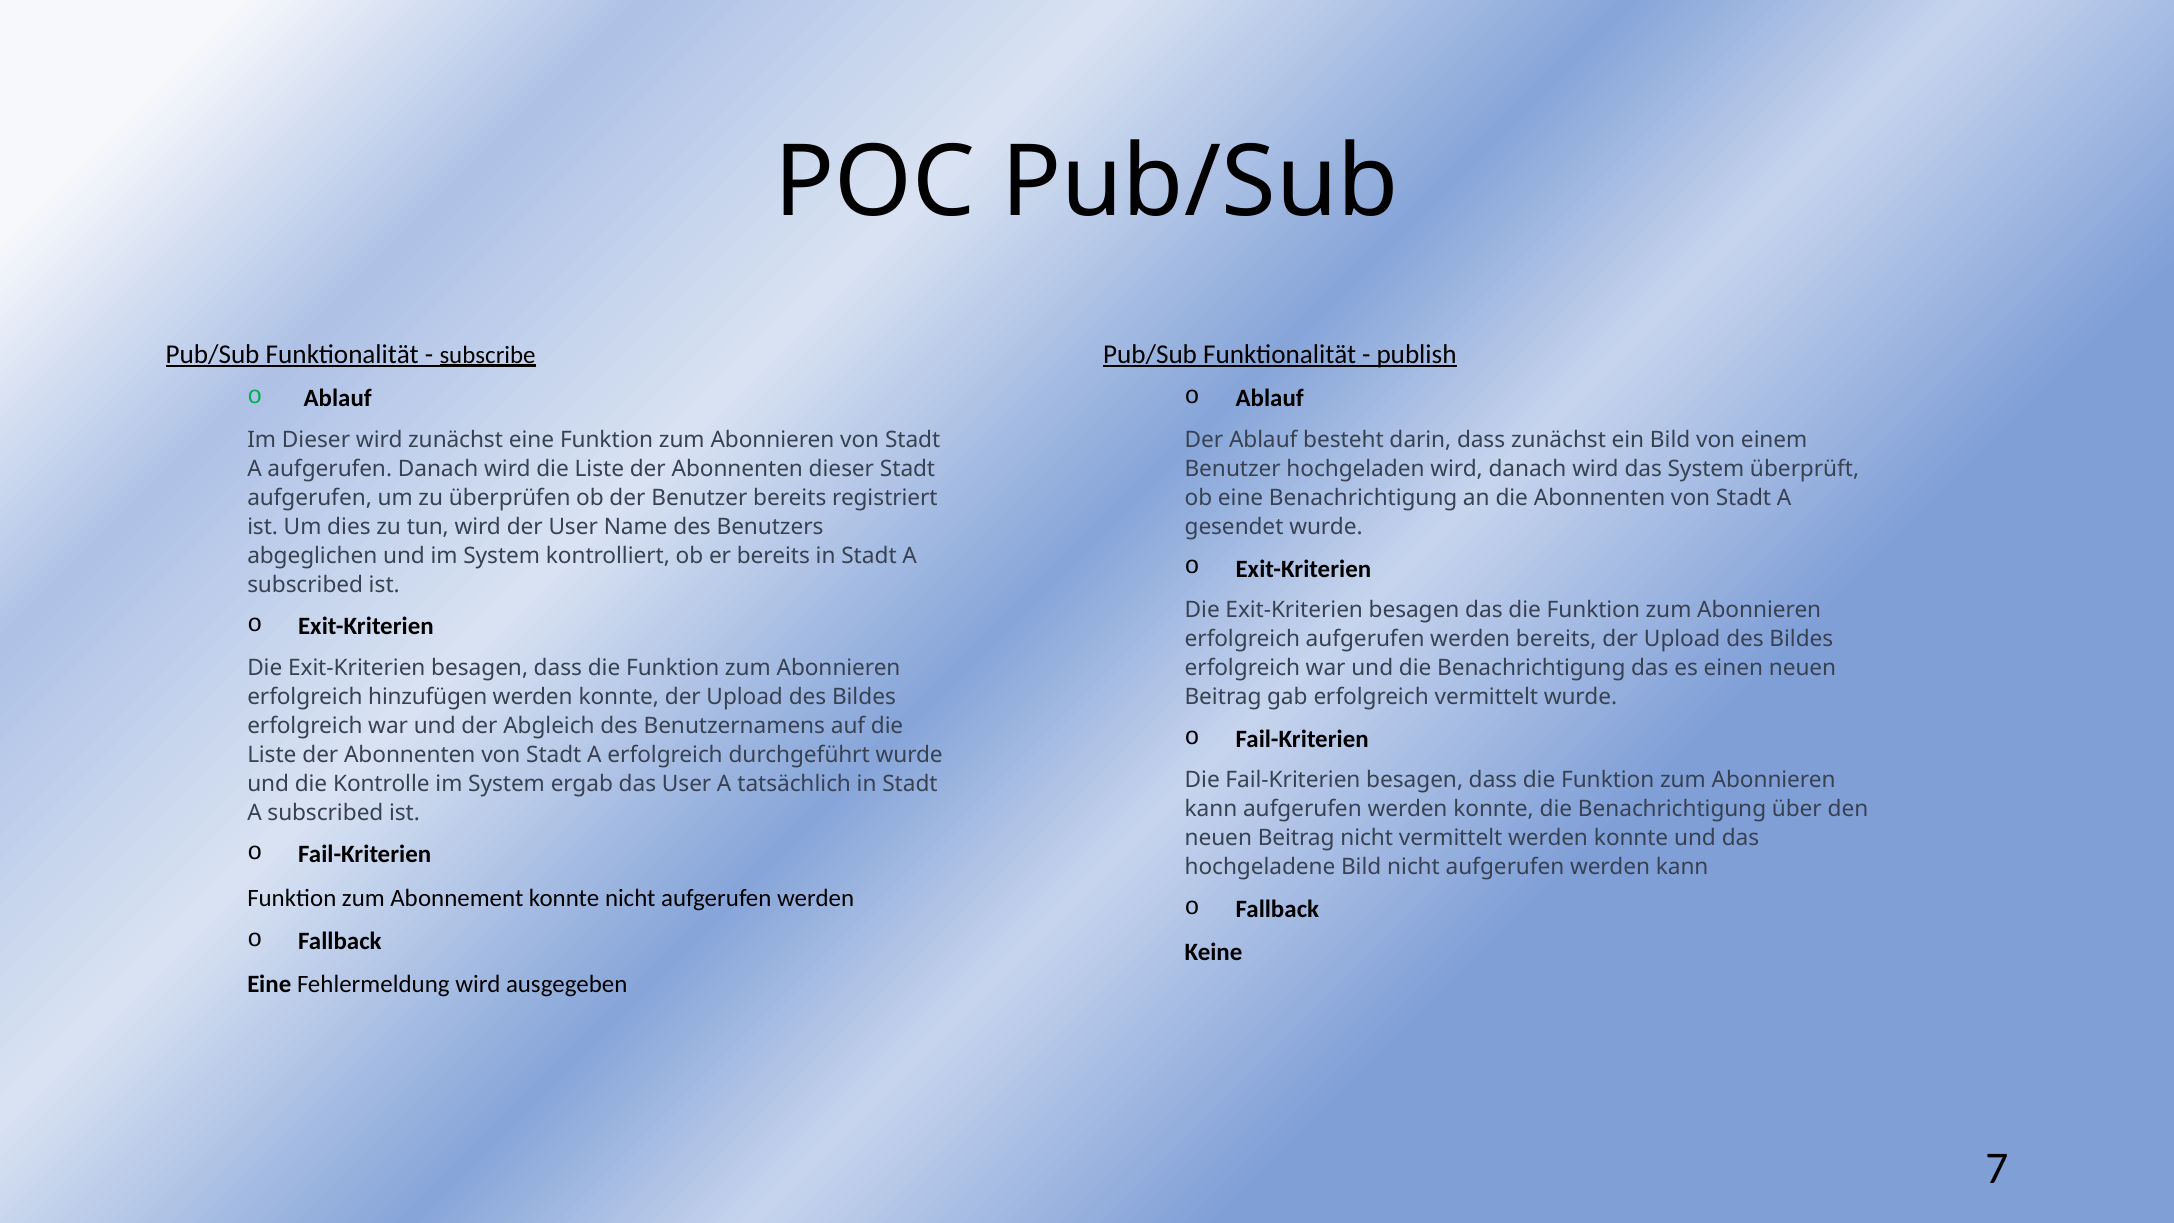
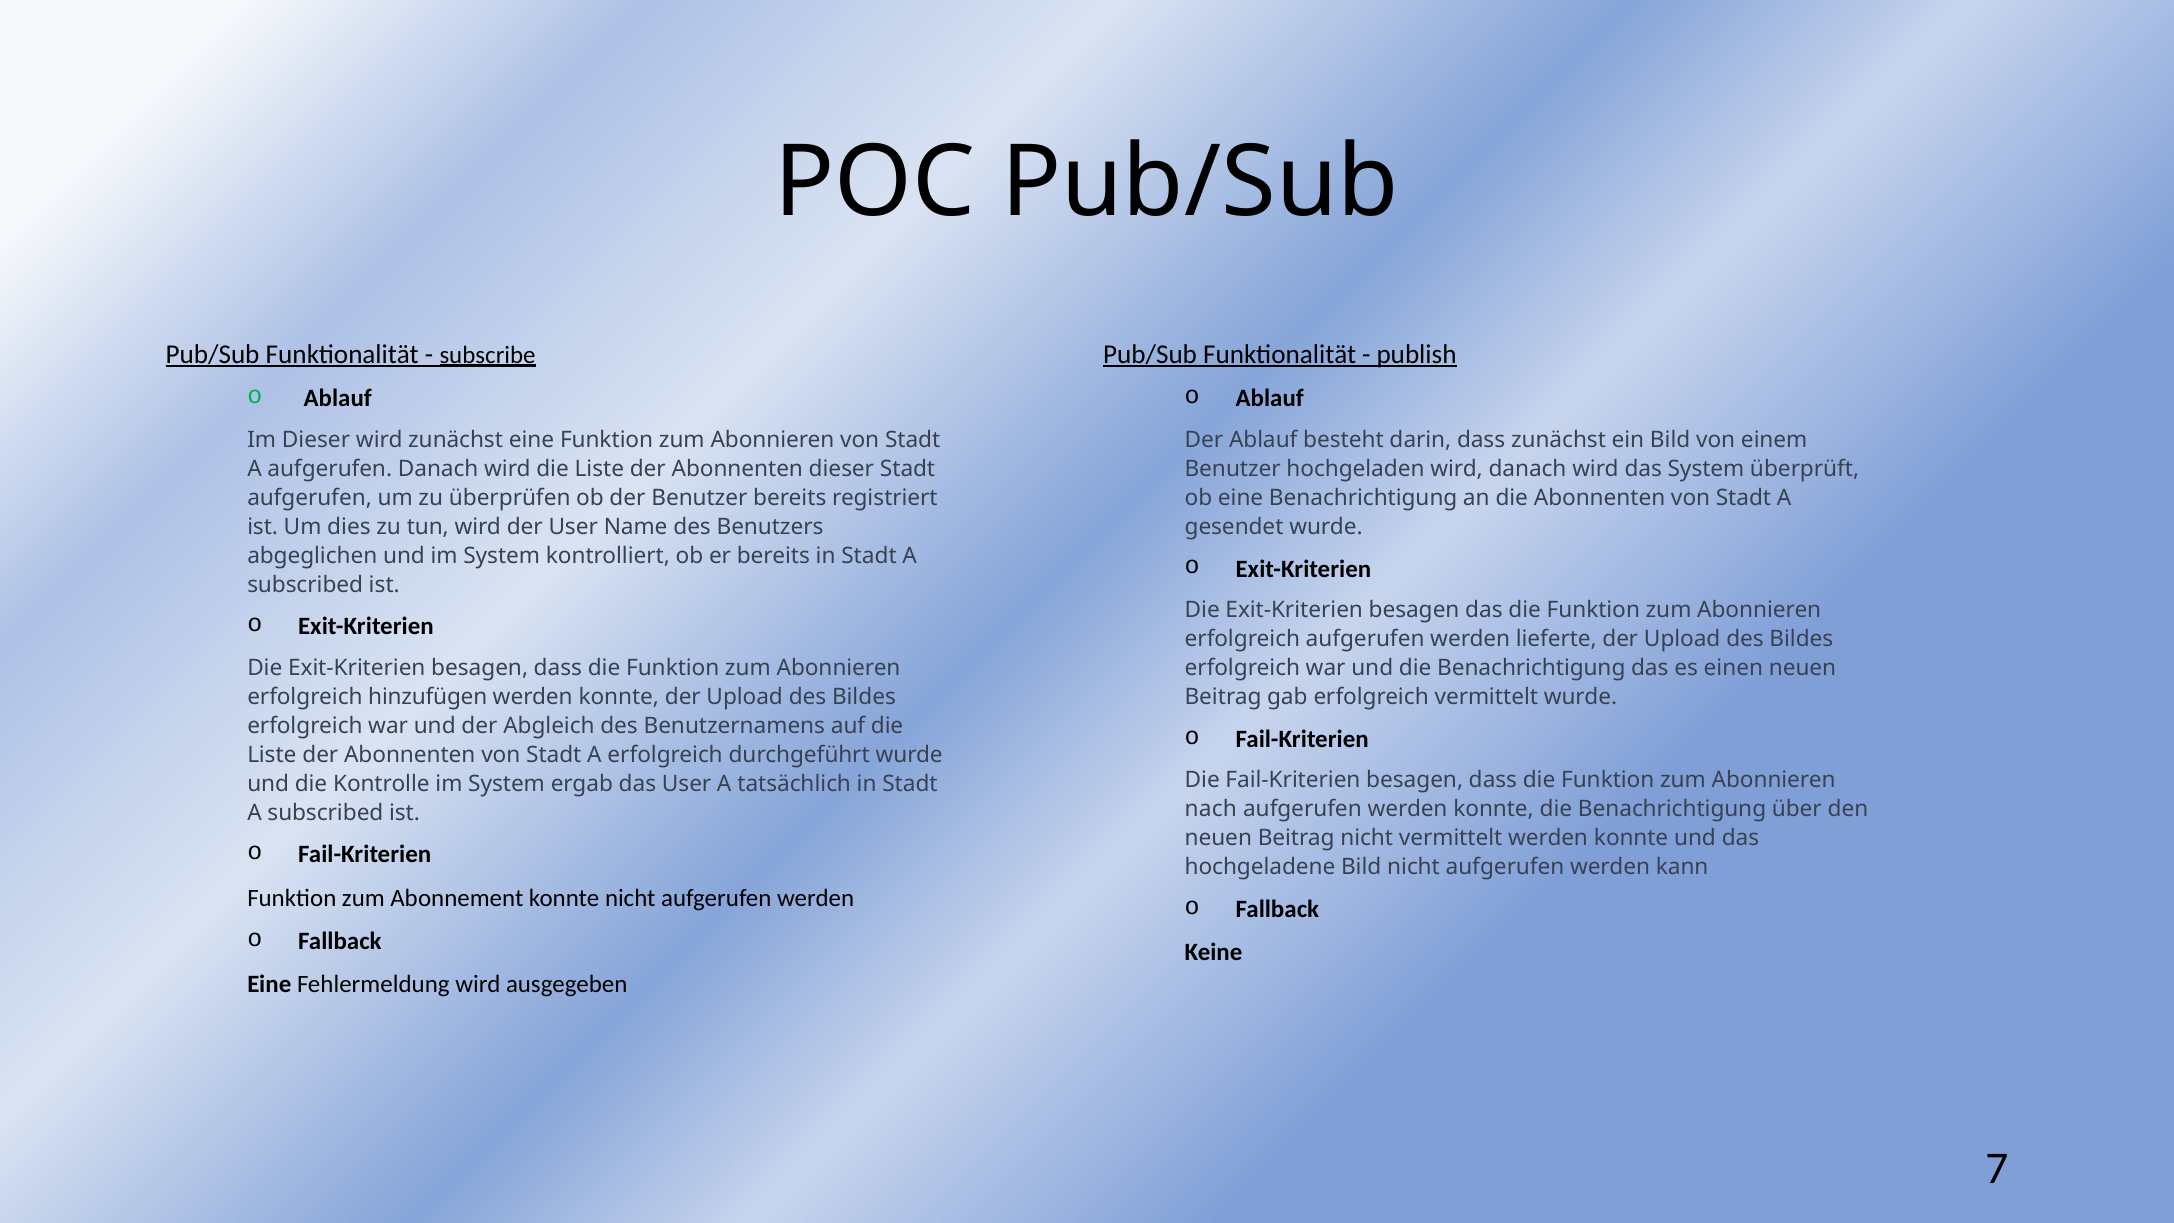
werden bereits: bereits -> lieferte (1556, 639)
kann: kann -> nach (1211, 809)
